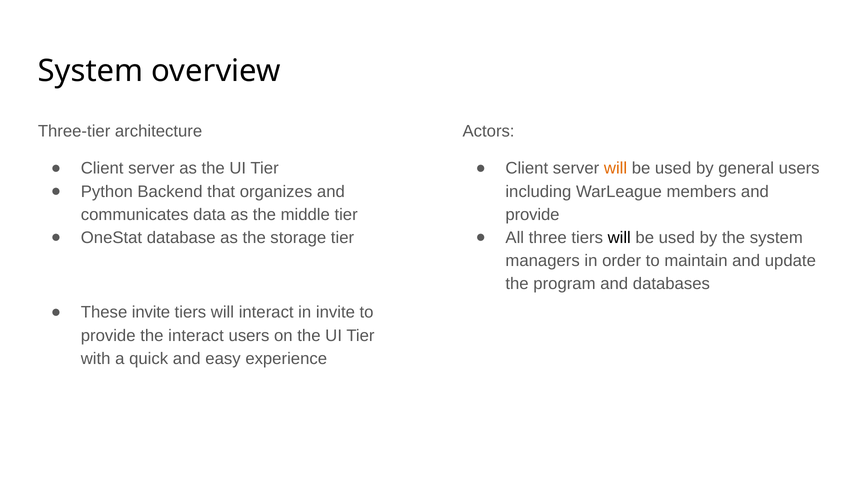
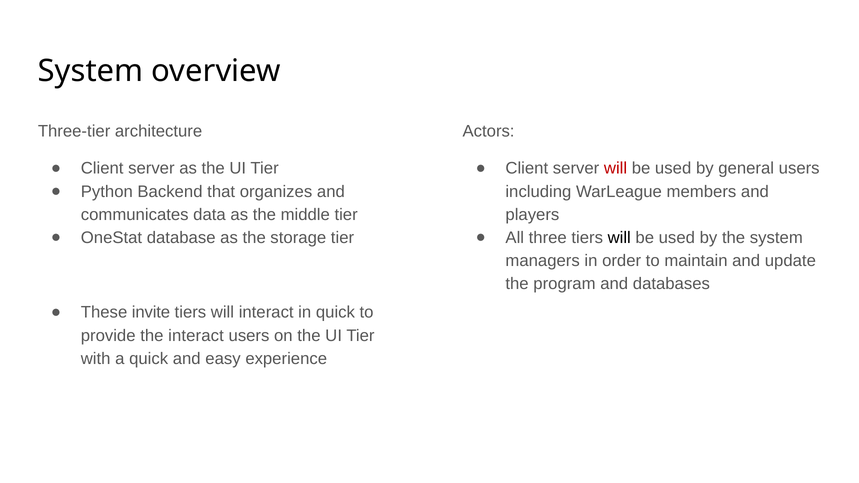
will colour: orange -> red (616, 168)
provide: provide -> players (532, 215)
in invite: invite -> quick (335, 313)
